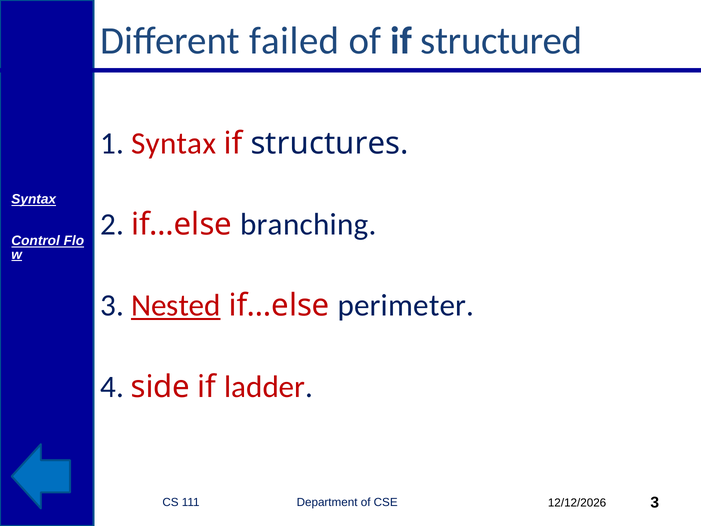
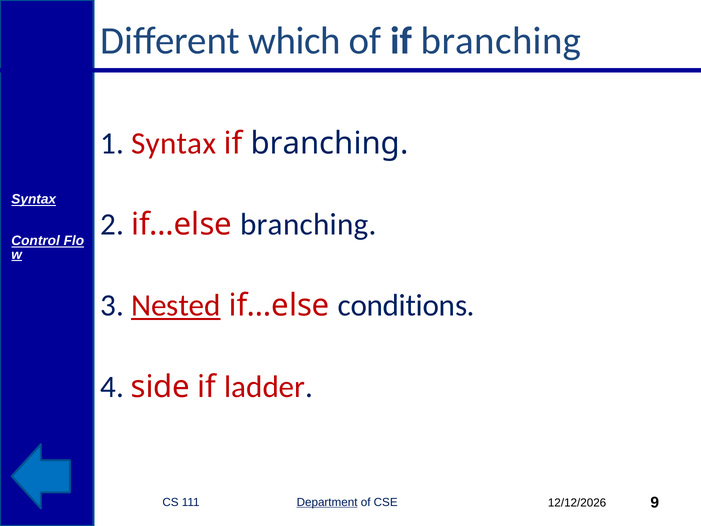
failed: failed -> which (295, 41)
of if structured: structured -> branching (501, 41)
structures: structures -> branching (330, 143)
perimeter: perimeter -> conditions (406, 306)
Department underline: none -> present (327, 502)
3: 3 -> 9 (655, 502)
